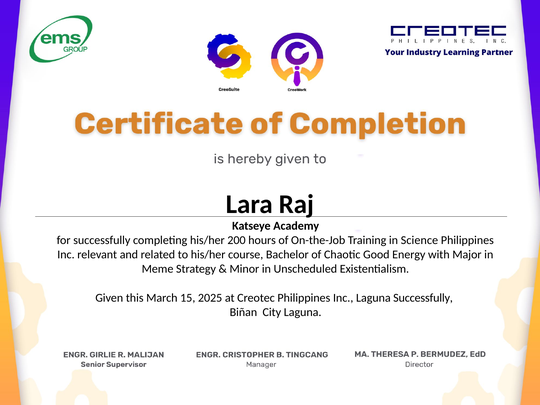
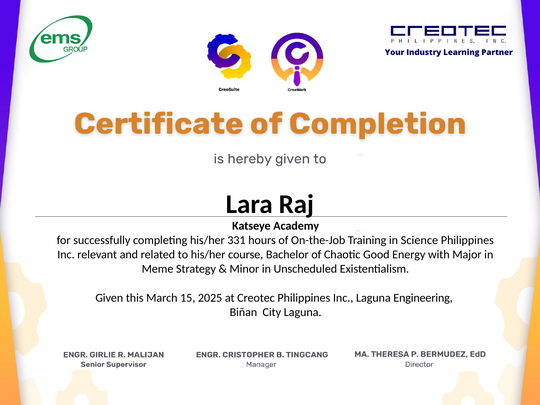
200: 200 -> 331 (236, 240)
Laguna Successfully: Successfully -> Engineering (423, 298)
